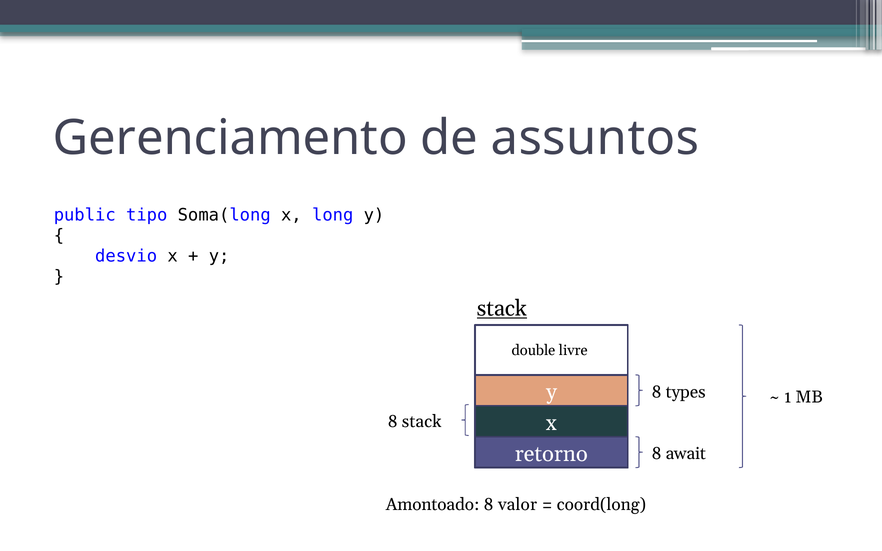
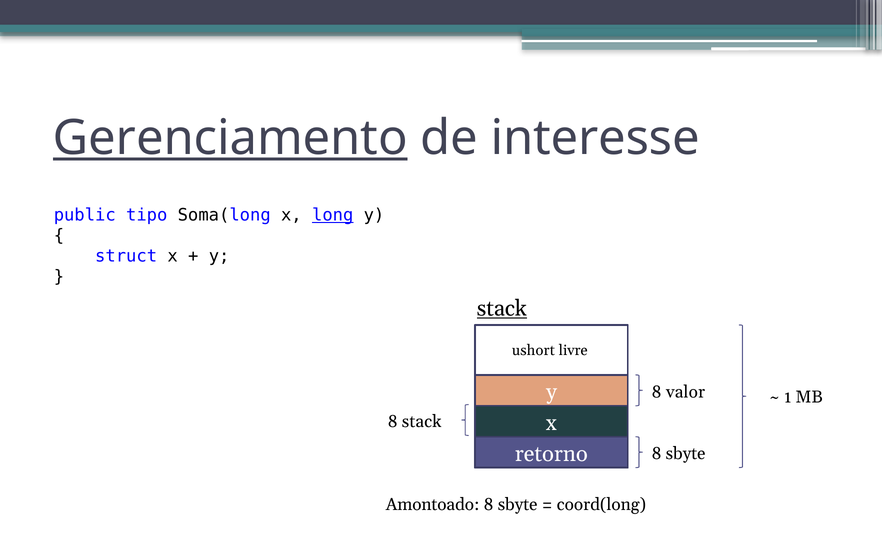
Gerenciamento underline: none -> present (230, 138)
assuntos: assuntos -> interesse (595, 138)
long underline: none -> present (333, 215)
desvio: desvio -> struct (126, 256)
double: double -> ushort (533, 351)
types: types -> valor (686, 392)
await: await -> sbyte (686, 454)
valor: valor -> sbyte (518, 505)
